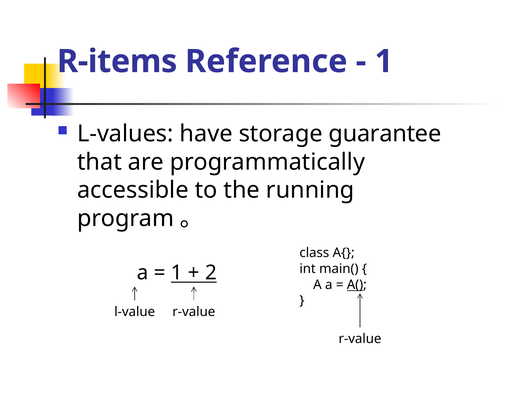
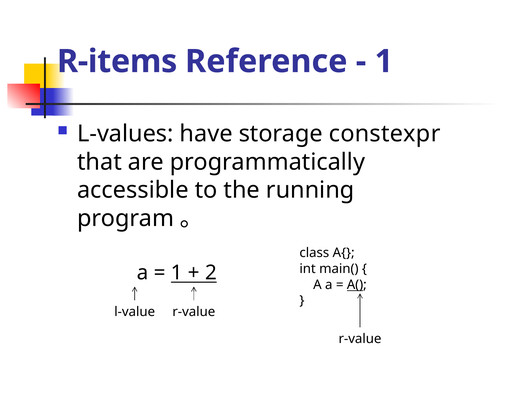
guarantee: guarantee -> constexpr (385, 134)
